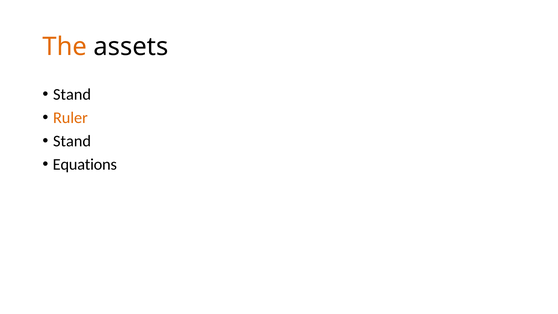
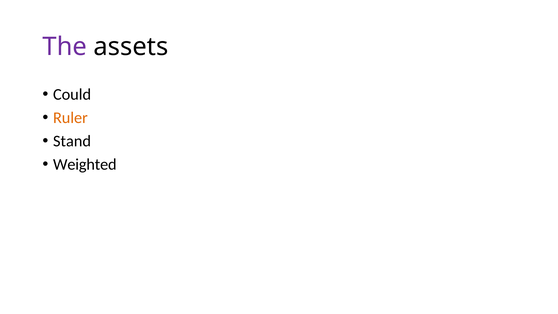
The colour: orange -> purple (65, 47)
Stand: Stand -> Could (72, 94)
Equations: Equations -> Weighted (85, 165)
